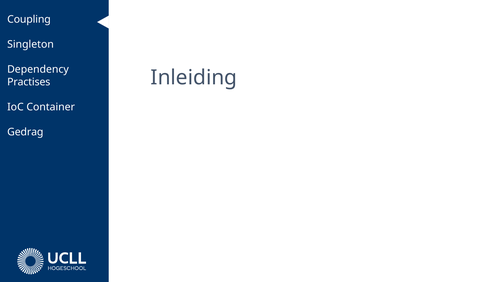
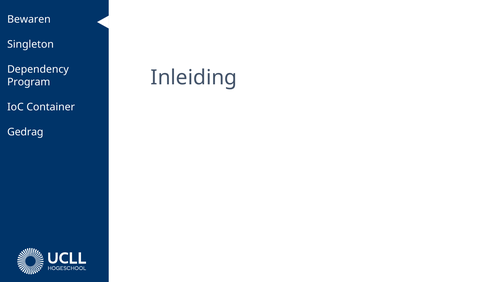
Coupling: Coupling -> Bewaren (29, 19)
Practises: Practises -> Program (29, 82)
